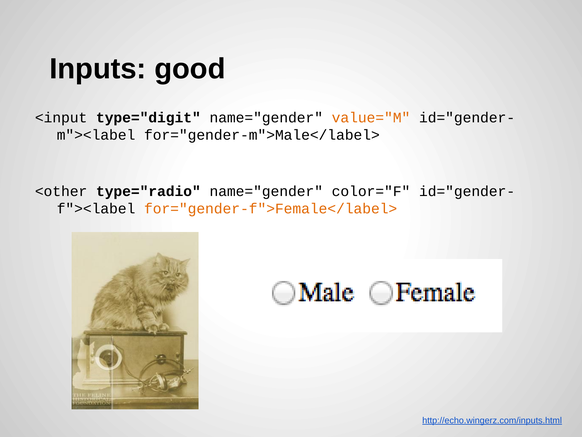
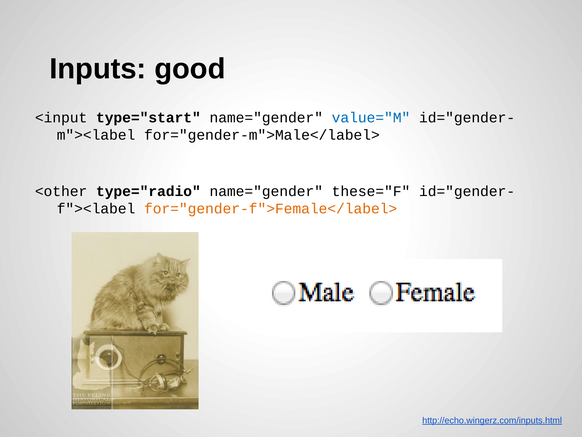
type="digit: type="digit -> type="start (148, 117)
value="M colour: orange -> blue (371, 117)
color="F: color="F -> these="F (371, 191)
